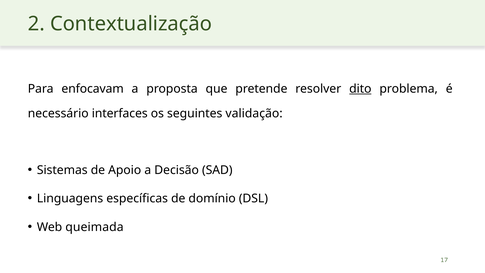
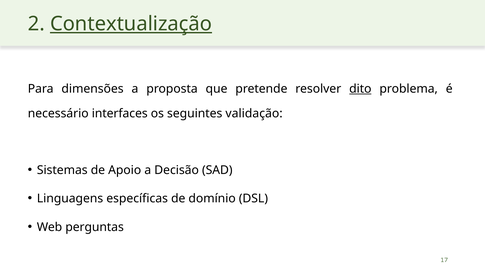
Contextualização underline: none -> present (131, 24)
enfocavam: enfocavam -> dimensões (93, 89)
queimada: queimada -> perguntas (95, 227)
